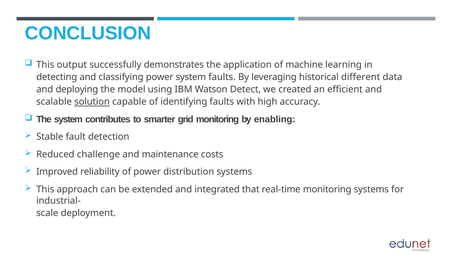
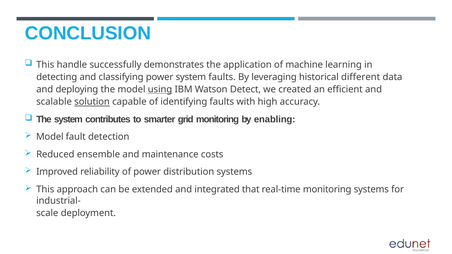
output: output -> handle (72, 65)
using underline: none -> present (160, 90)
Stable: Stable -> Model (50, 137)
challenge: challenge -> ensemble (98, 155)
